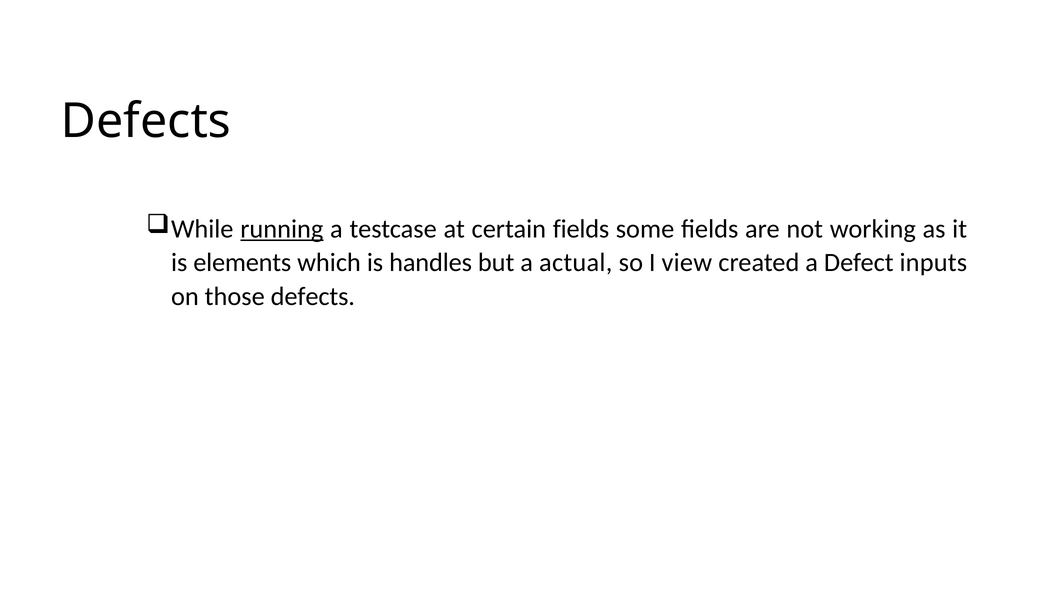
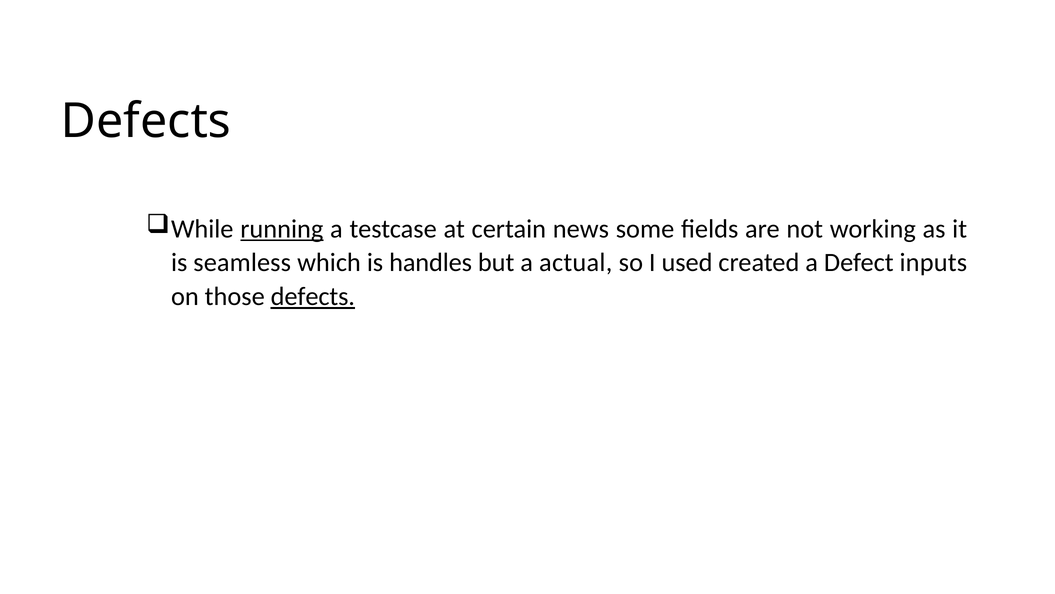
certain fields: fields -> news (581, 229)
elements: elements -> seamless (242, 263)
view: view -> used (687, 263)
defects underline: none -> present (313, 296)
